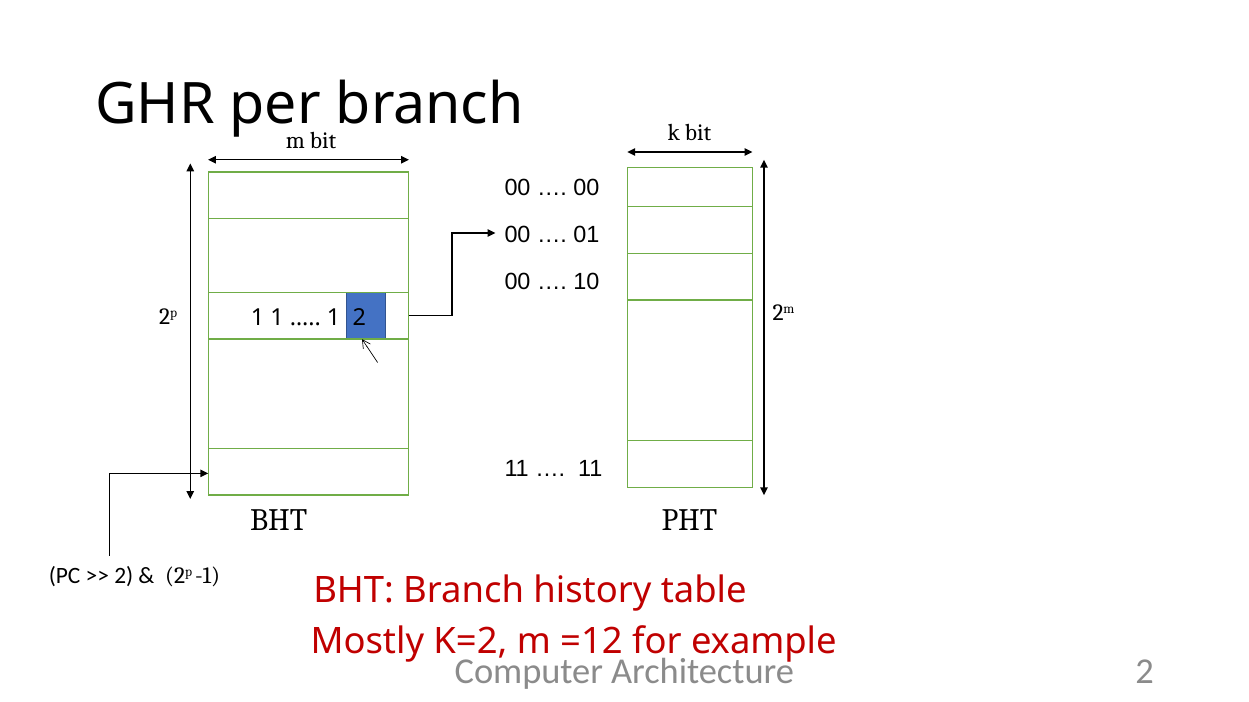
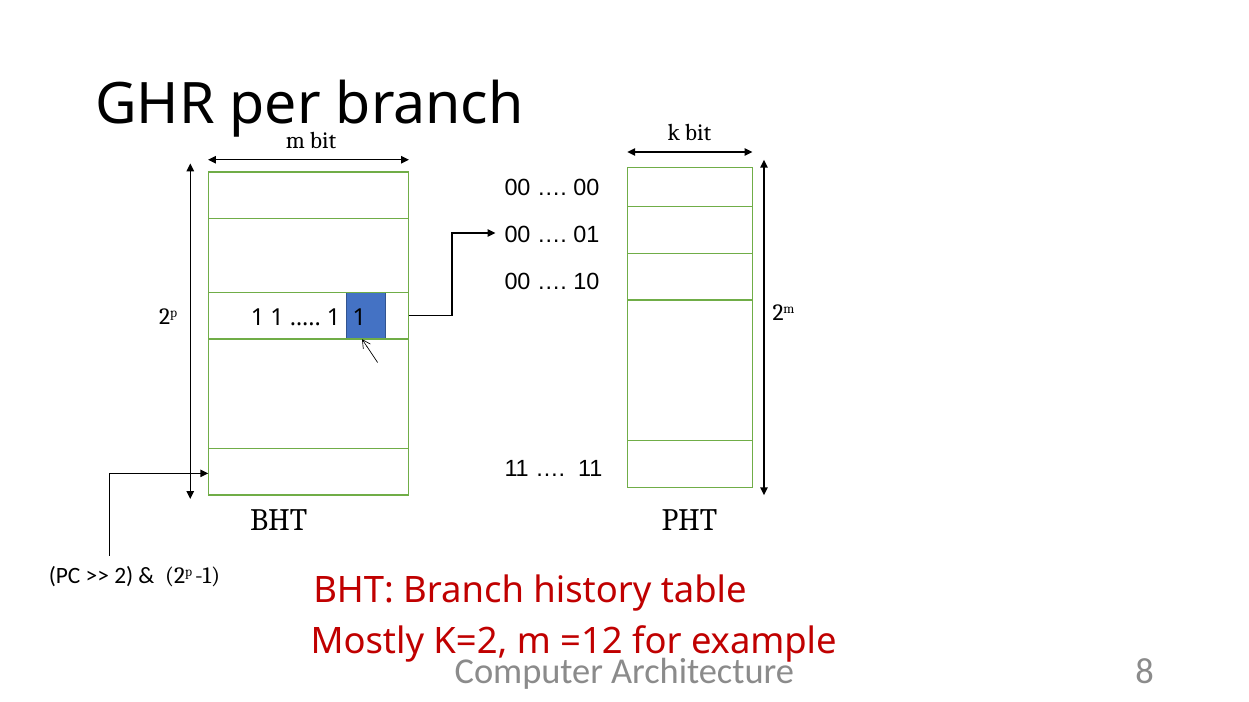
2: 2 -> 1 (359, 318)
Architecture 2: 2 -> 8 (1145, 672)
